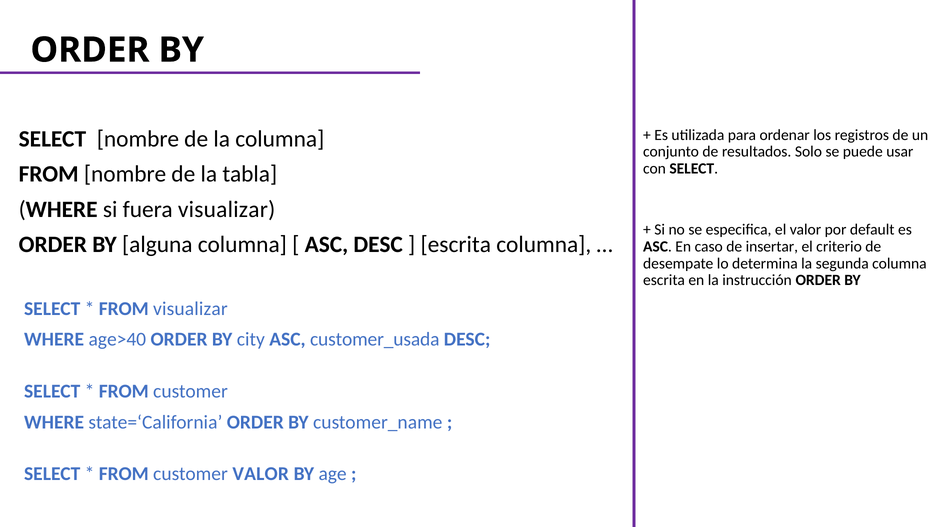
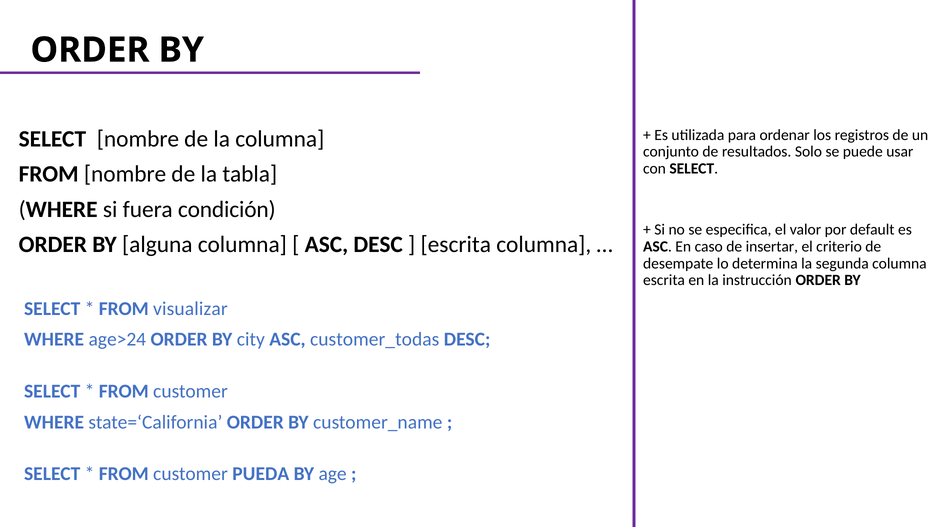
fuera visualizar: visualizar -> condición (227, 209)
age>40: age>40 -> age>24 (117, 339)
customer_usada: customer_usada -> customer_todas (375, 339)
customer VALOR: VALOR -> PUEDA (261, 473)
